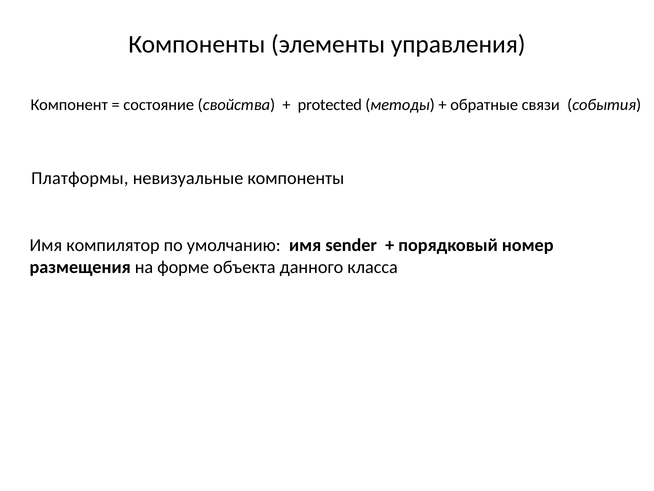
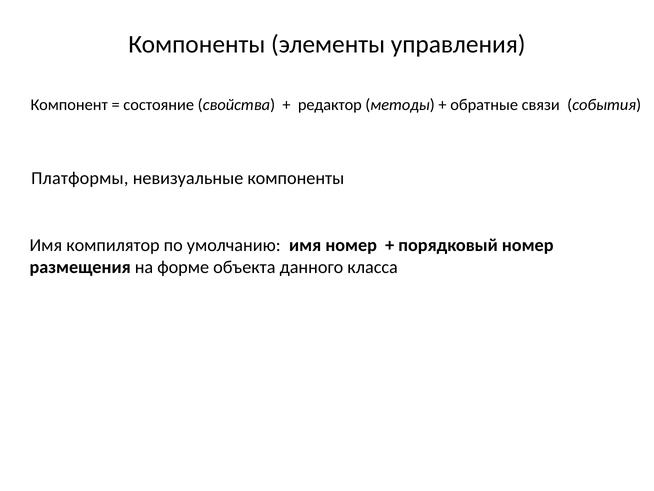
protected: protected -> редактор (330, 105)
имя sender: sender -> номер (351, 245)
